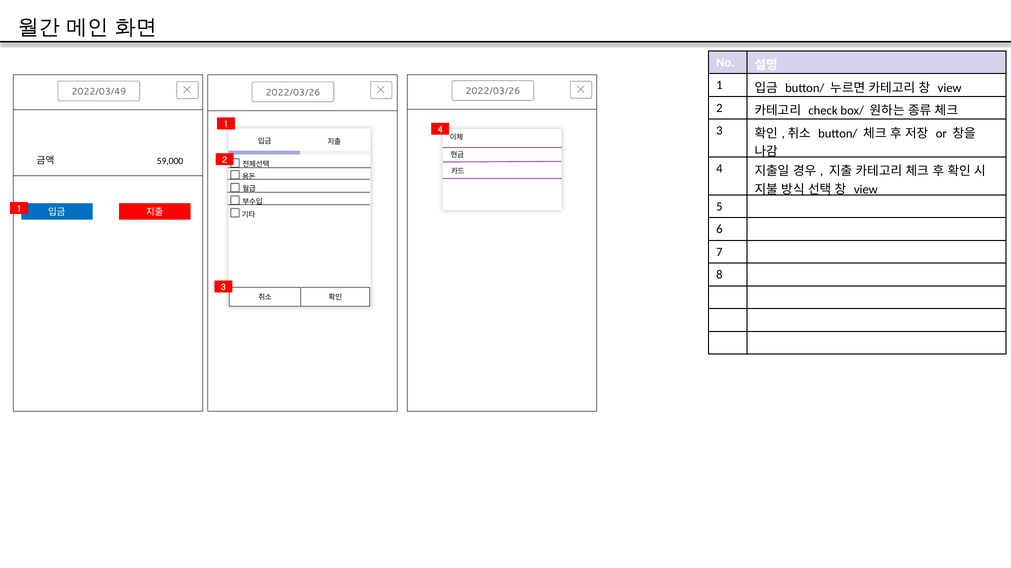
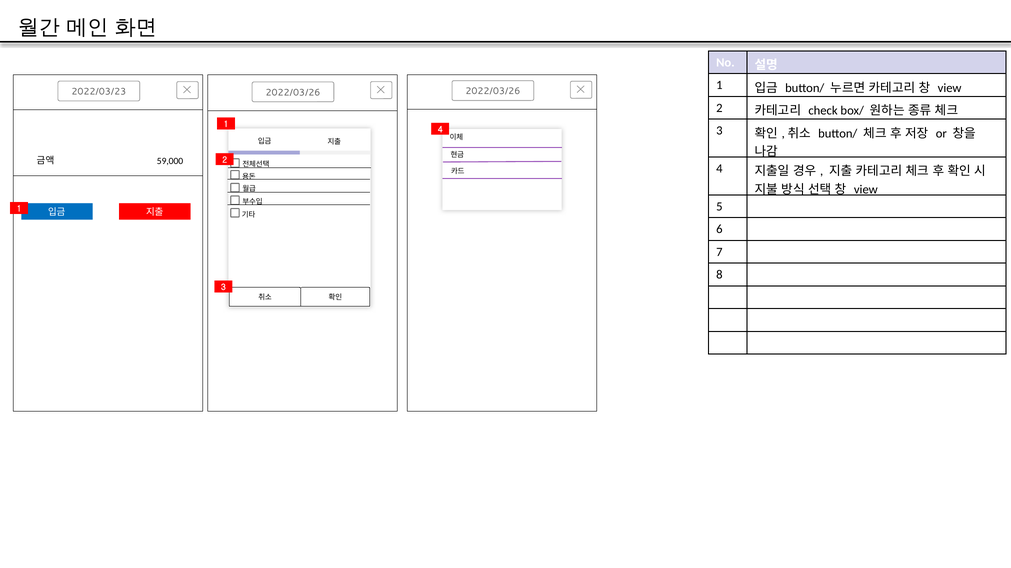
2022/03/49: 2022/03/49 -> 2022/03/23 (99, 92)
